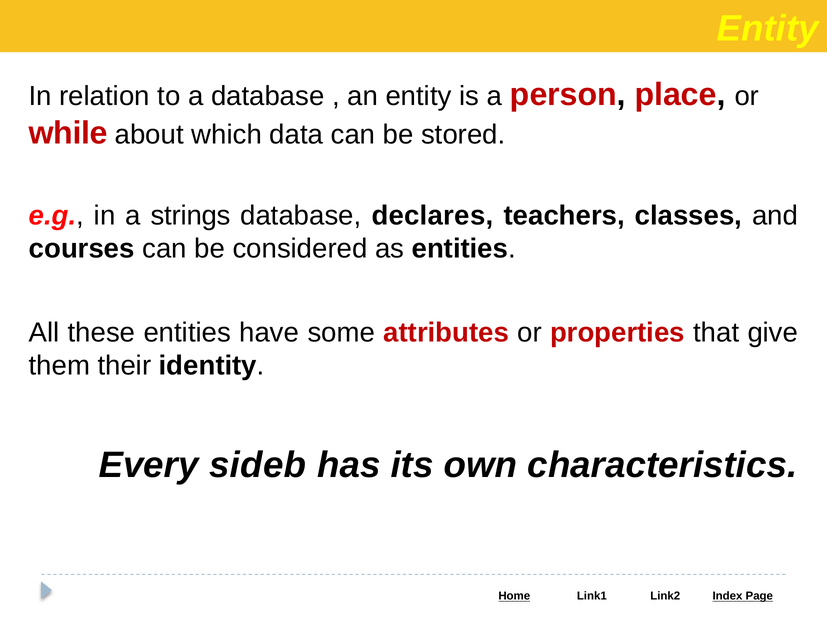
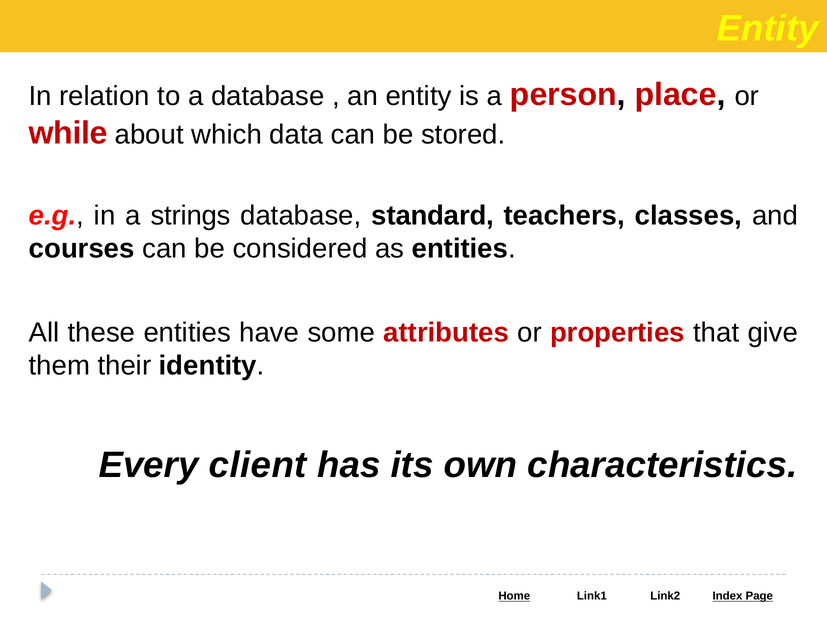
declares: declares -> standard (433, 216)
sideb: sideb -> client (258, 465)
